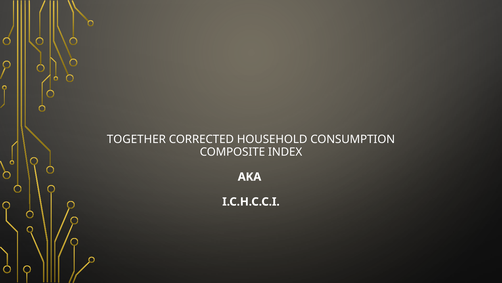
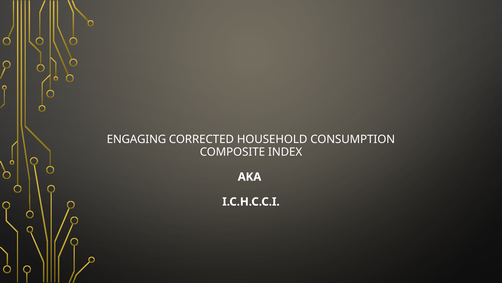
TOGETHER: TOGETHER -> ENGAGING (136, 139)
